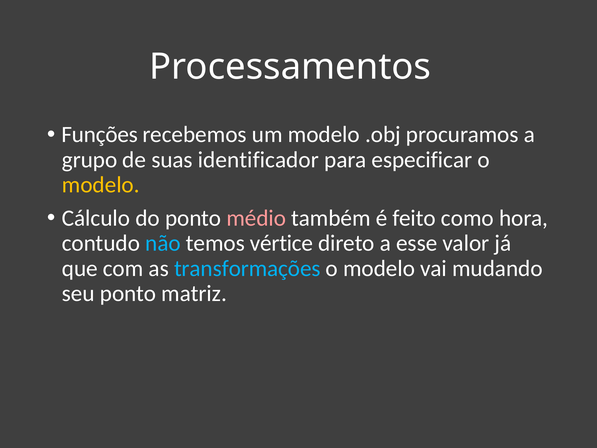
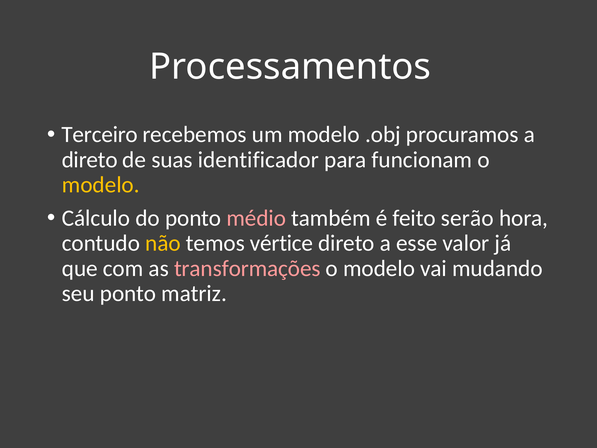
Funções: Funções -> Terceiro (100, 135)
grupo: grupo -> direto (90, 160)
especificar: especificar -> funcionam (422, 160)
como: como -> serão (467, 218)
não colour: light blue -> yellow (163, 243)
transformações colour: light blue -> pink (247, 268)
